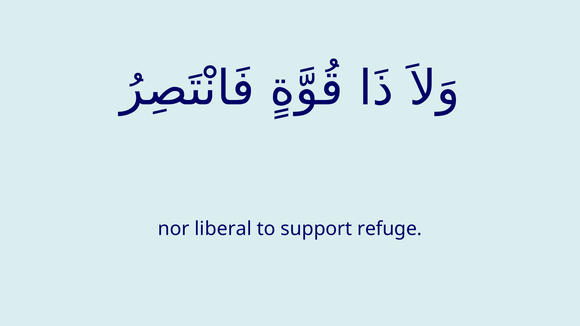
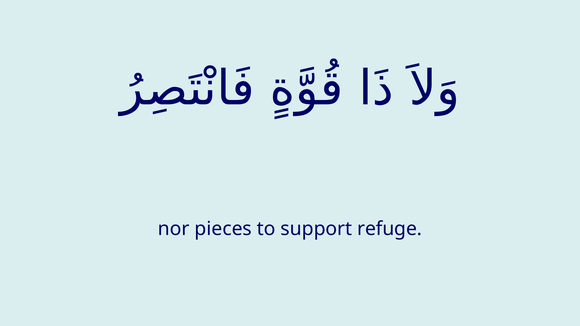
liberal: liberal -> pieces (223, 229)
